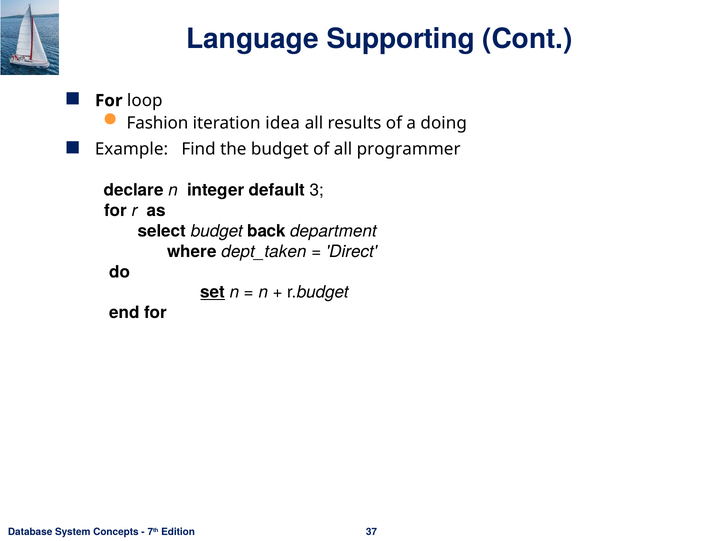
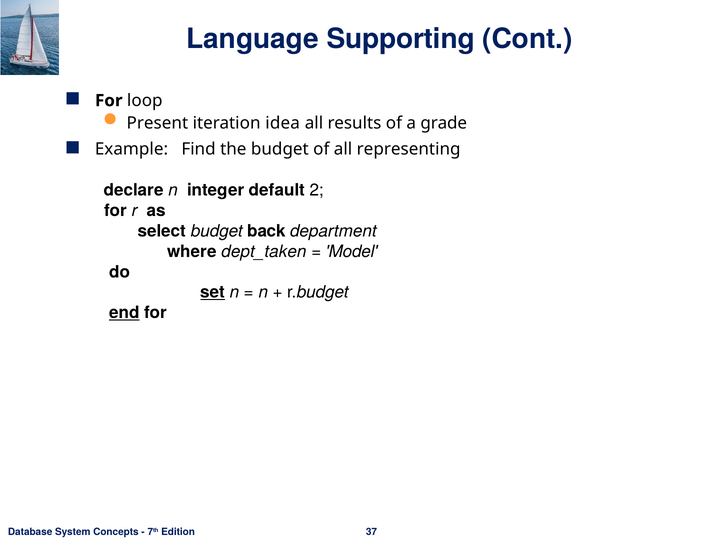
Fashion: Fashion -> Present (157, 123)
doing: doing -> grade (444, 123)
programmer: programmer -> representing (409, 149)
3: 3 -> 2 (317, 190)
Direct: Direct -> Model (352, 252)
end underline: none -> present (124, 313)
